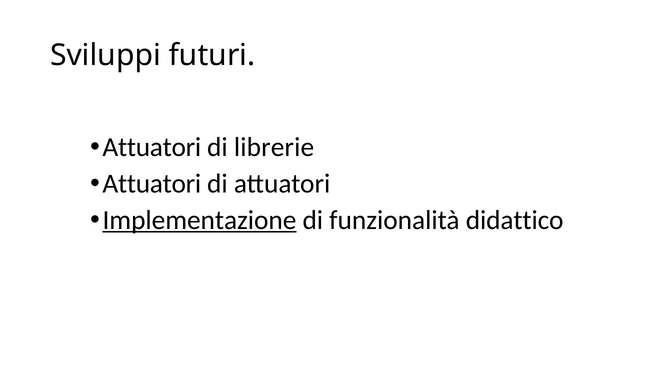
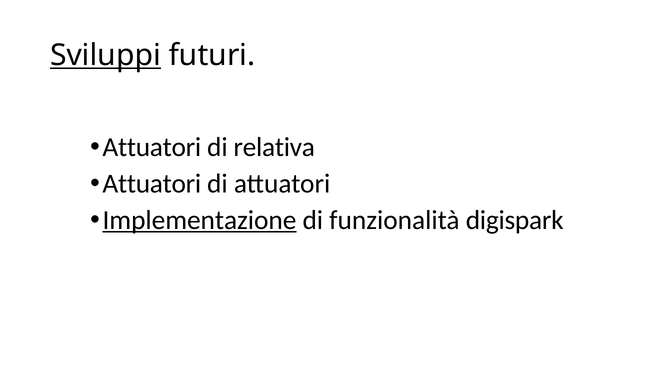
Sviluppi underline: none -> present (105, 55)
librerie: librerie -> relativa (274, 147)
didattico: didattico -> digispark (515, 220)
